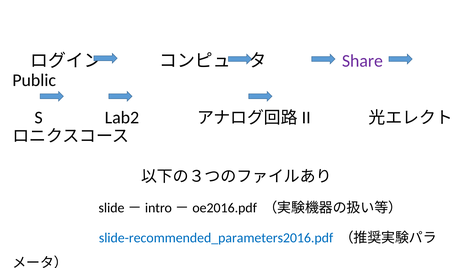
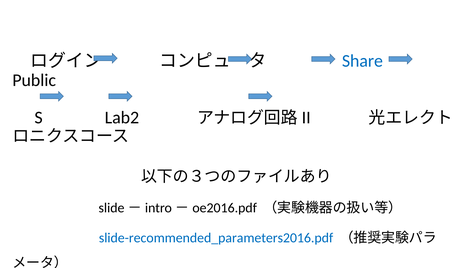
Share colour: purple -> blue (362, 61)
